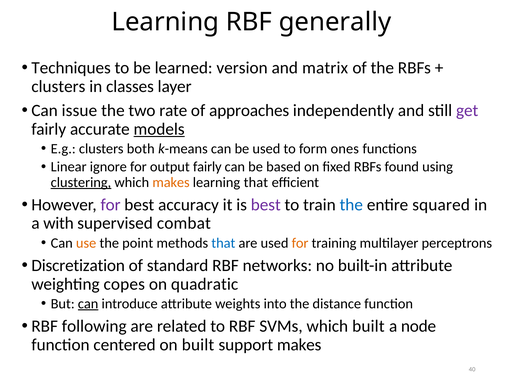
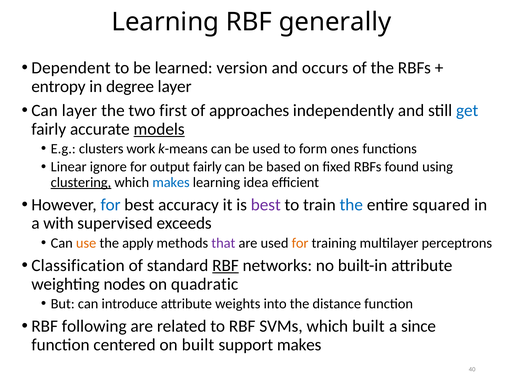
Techniques: Techniques -> Dependent (71, 68)
matrix: matrix -> occurs (325, 68)
clusters: clusters -> entropy (58, 86)
classes: classes -> degree (130, 86)
Can issue: issue -> layer (79, 110)
rate: rate -> first (173, 110)
get colour: purple -> blue (467, 110)
both: both -> work (141, 149)
makes colour: orange -> blue (171, 182)
learning that: that -> idea (256, 182)
for colour: purple -> blue (111, 205)
combat: combat -> exceeds (184, 223)
point: point -> apply (138, 243)
that colour: blue -> purple (223, 243)
Discretization: Discretization -> Classification (78, 265)
RBF underline: none -> present (225, 265)
copes: copes -> nodes (124, 284)
can underline: present -> none (88, 304)
node: node -> since (419, 326)
